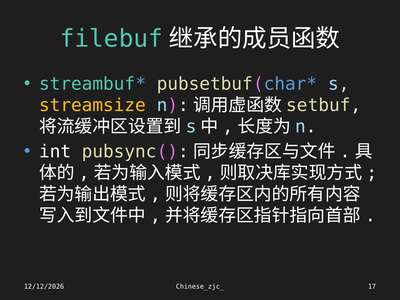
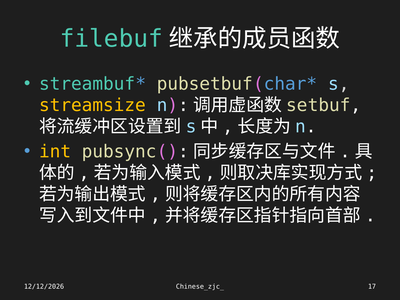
int colour: white -> yellow (55, 152)
